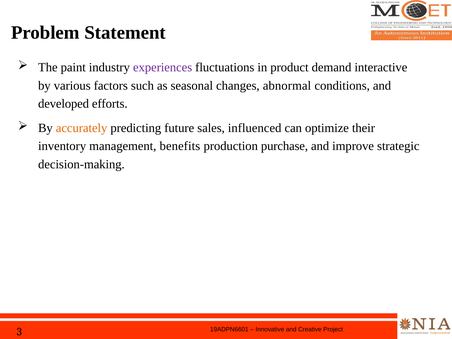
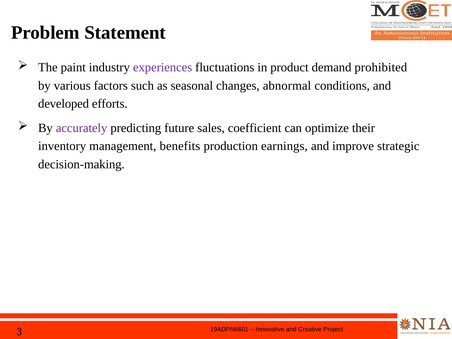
interactive: interactive -> prohibited (381, 67)
accurately colour: orange -> purple (82, 128)
influenced: influenced -> coefficient (255, 128)
purchase: purchase -> earnings (284, 146)
